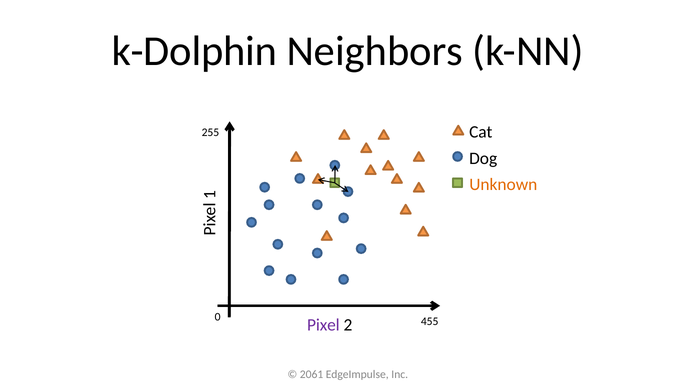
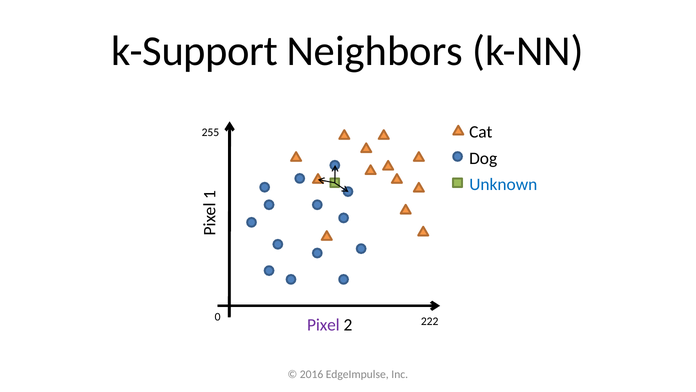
k-Dolphin: k-Dolphin -> k-Support (194, 51)
Unknown colour: orange -> blue (503, 185)
455: 455 -> 222 (430, 321)
2061: 2061 -> 2016 (312, 374)
